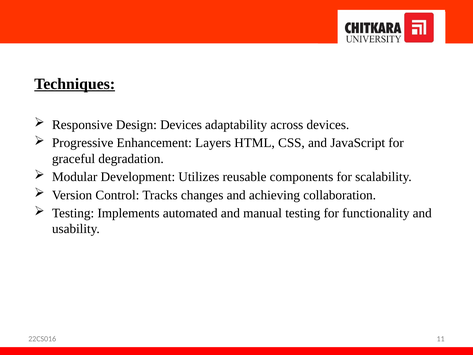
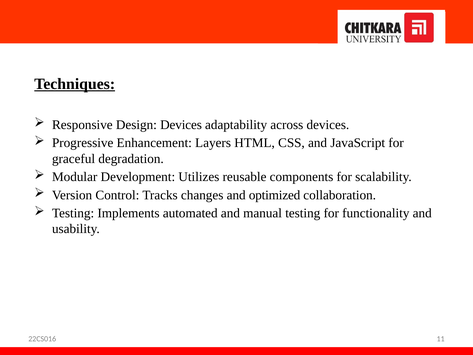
achieving: achieving -> optimized (275, 195)
